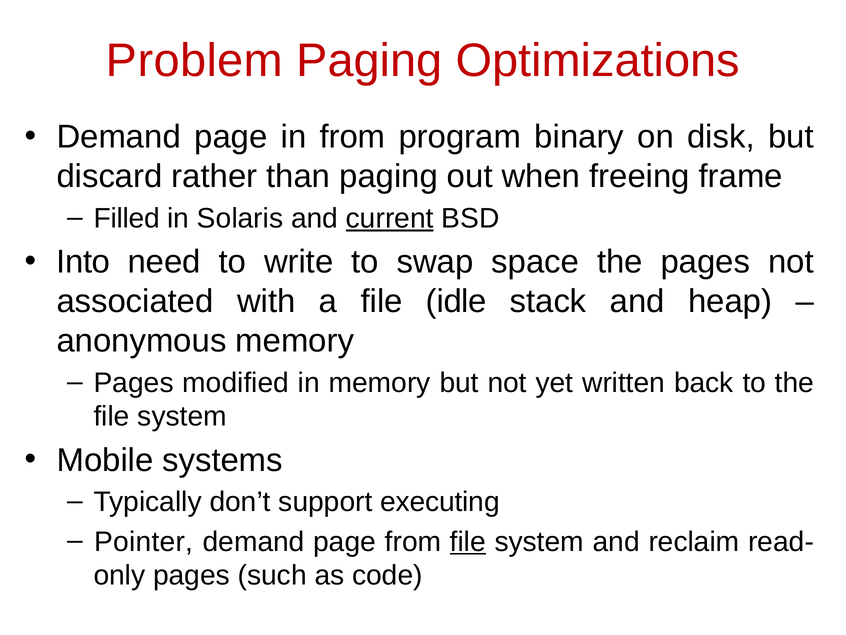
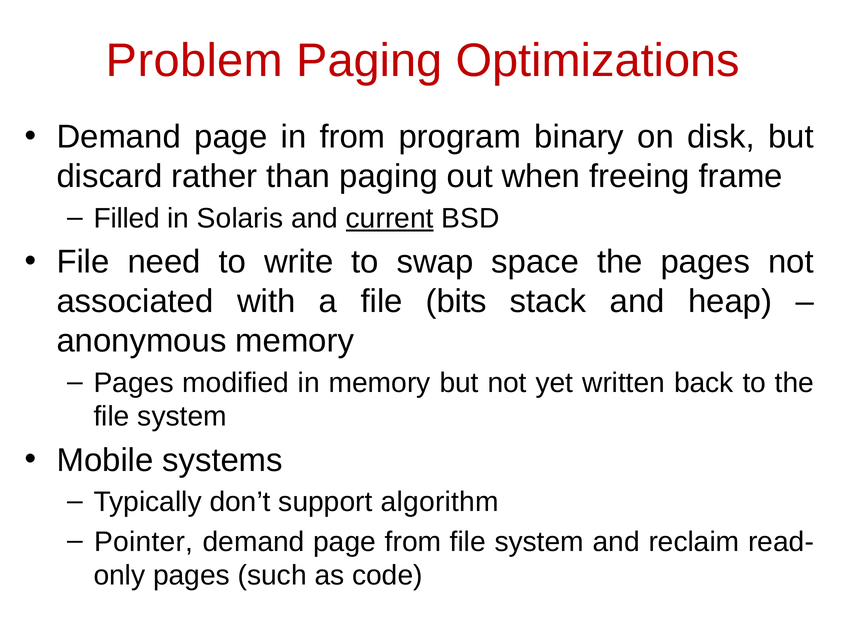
Into: Into -> File (83, 262)
idle: idle -> bits (456, 301)
executing: executing -> algorithm (440, 502)
file underline: present -> none (468, 541)
